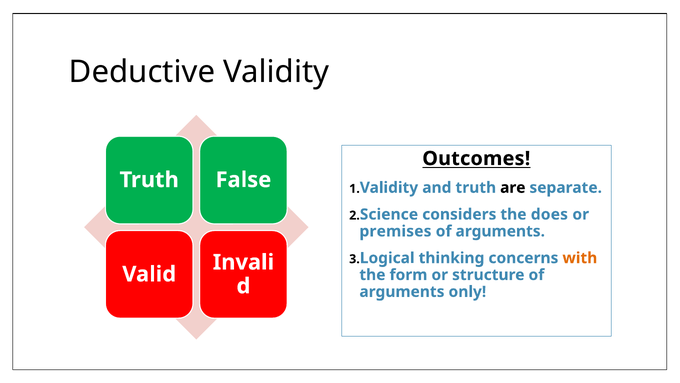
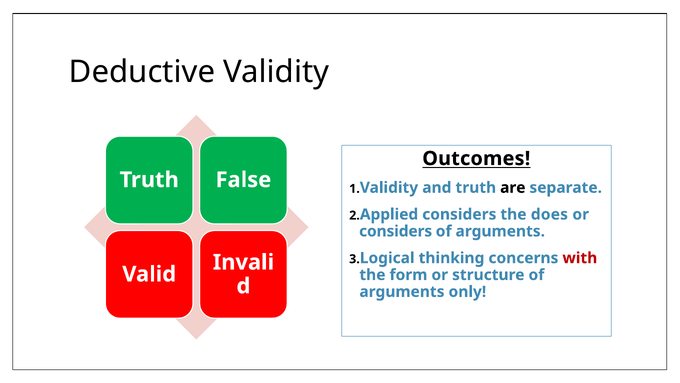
Science: Science -> Applied (389, 214)
premises: premises -> considers (396, 231)
with colour: orange -> red (580, 258)
